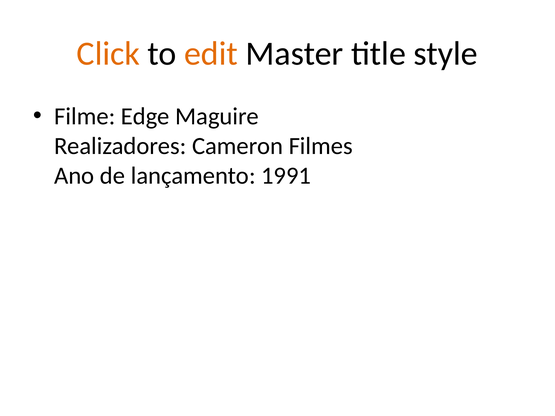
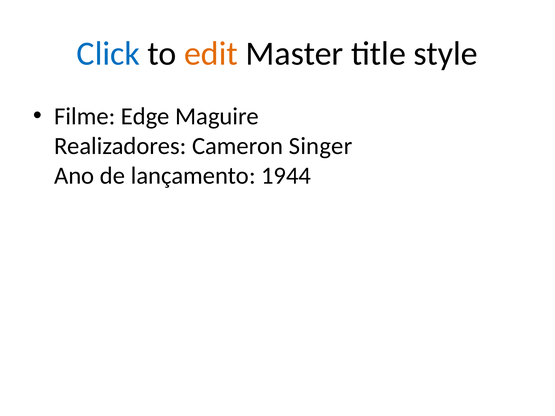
Click colour: orange -> blue (108, 54)
Filmes: Filmes -> Singer (321, 146)
1991: 1991 -> 1944 (286, 176)
